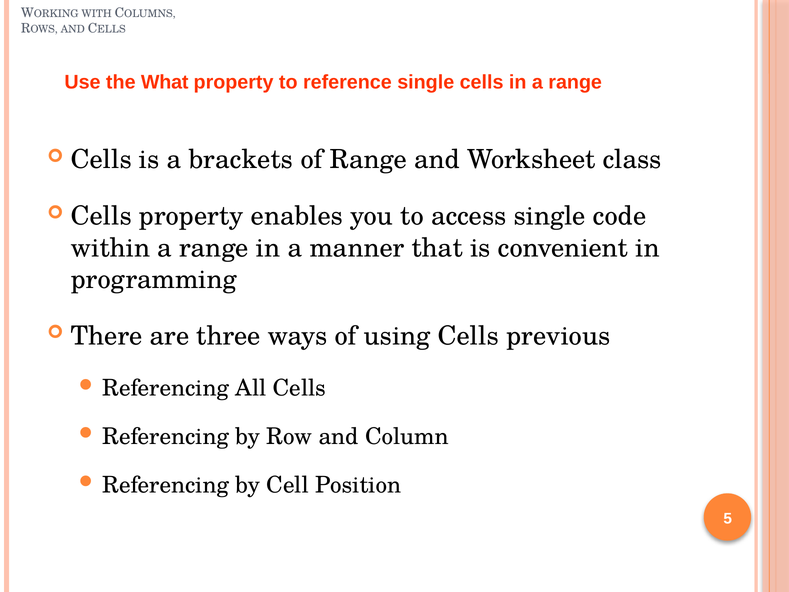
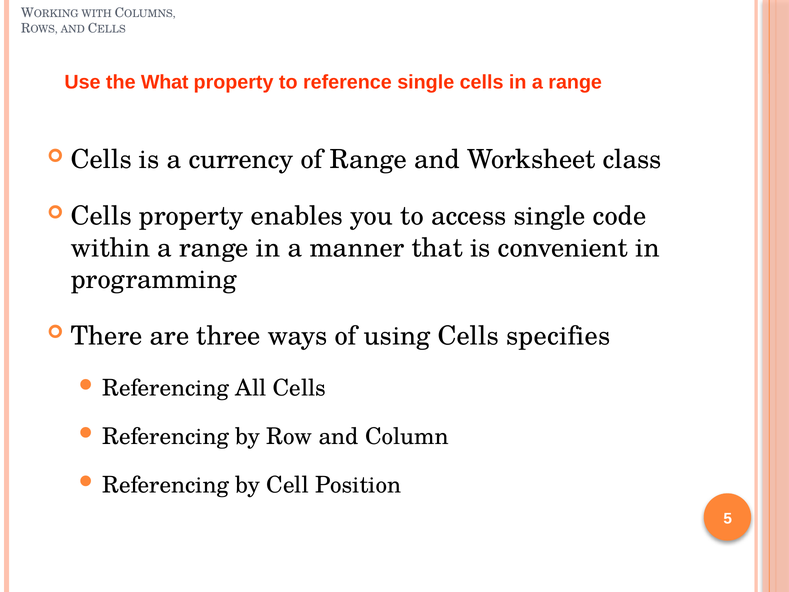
brackets: brackets -> currency (241, 160)
previous: previous -> specifies (558, 336)
